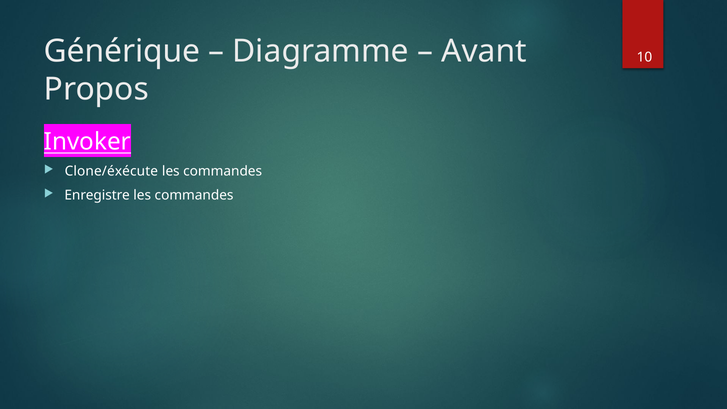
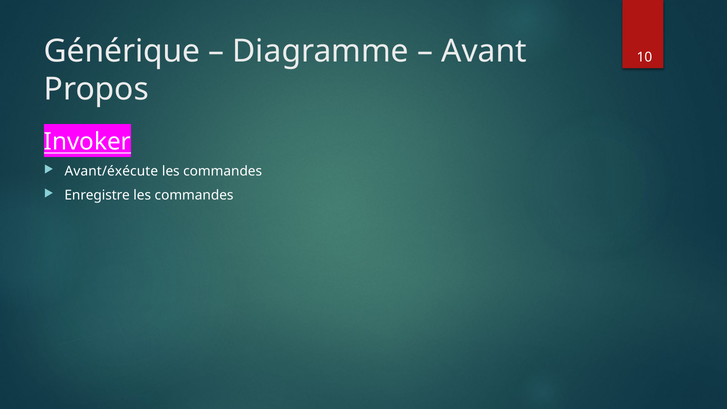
Clone/éxécute: Clone/éxécute -> Avant/éxécute (111, 171)
